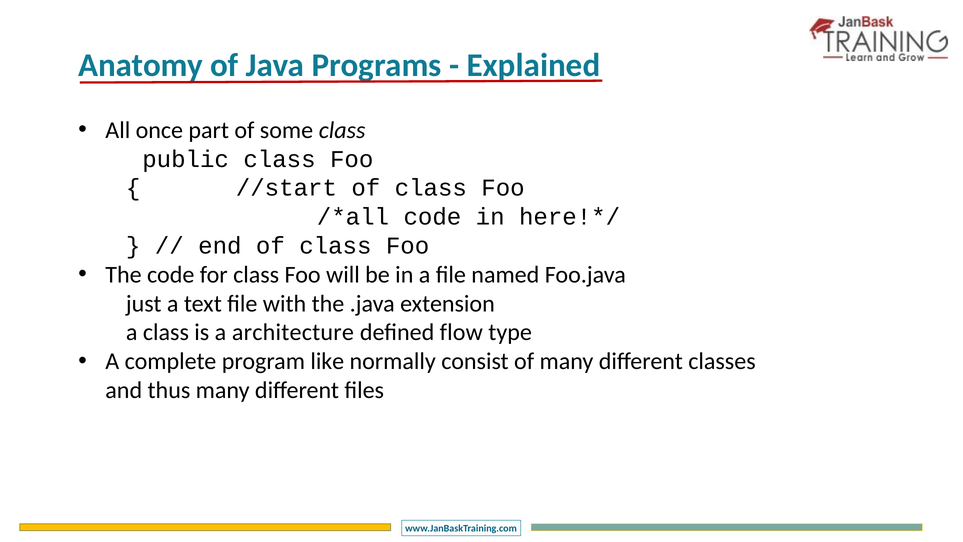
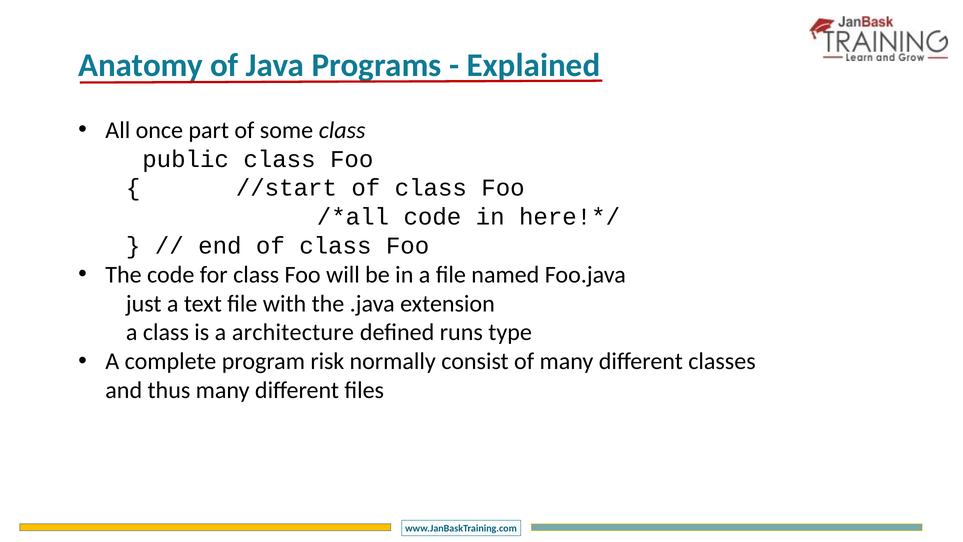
flow: flow -> runs (461, 332)
like: like -> risk (327, 361)
